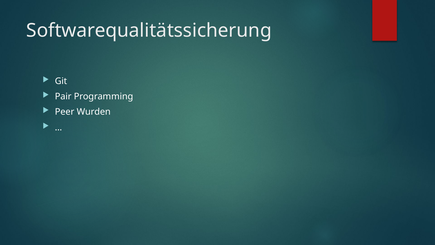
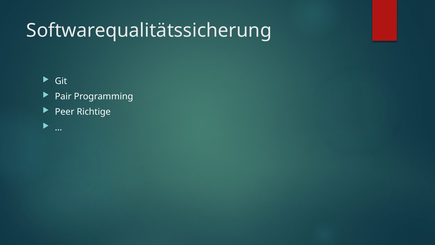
Wurden: Wurden -> Richtige (94, 112)
